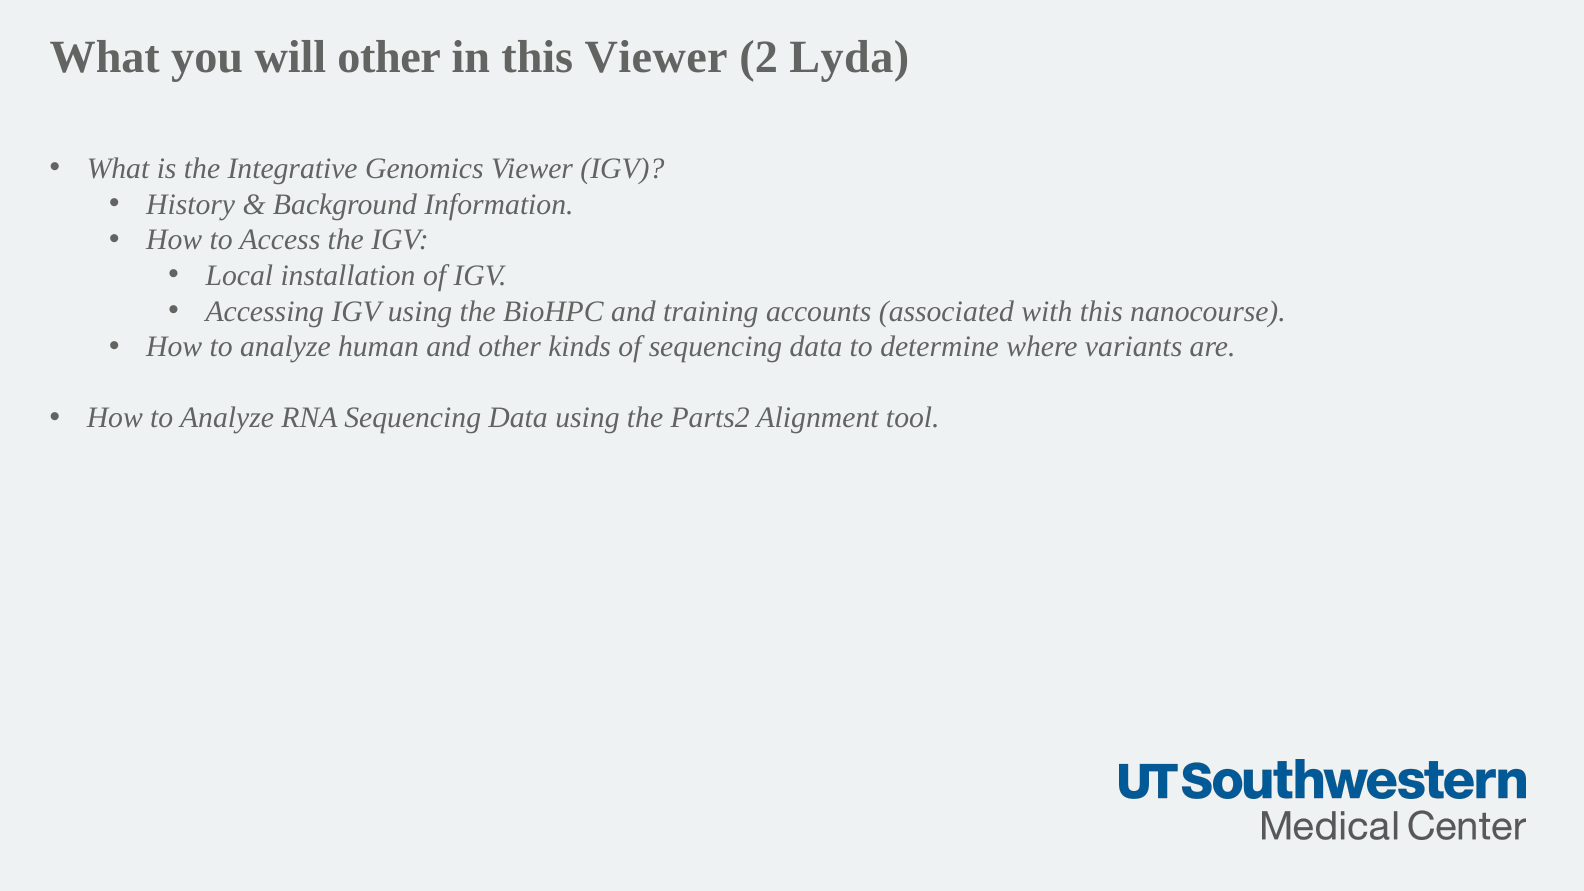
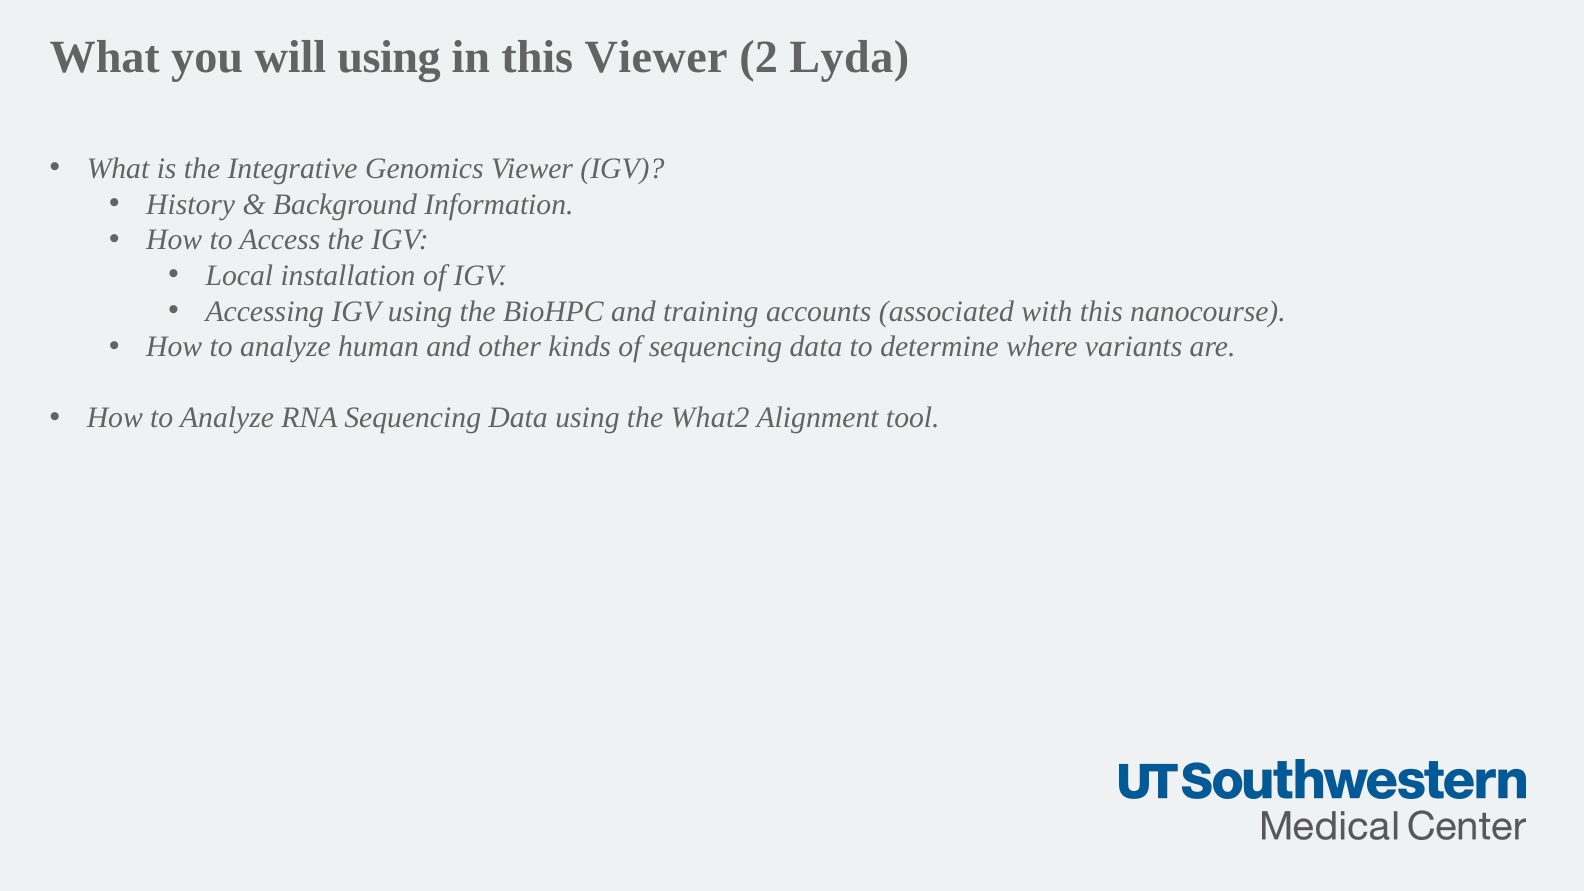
will other: other -> using (389, 57)
Parts2: Parts2 -> What2 (710, 418)
